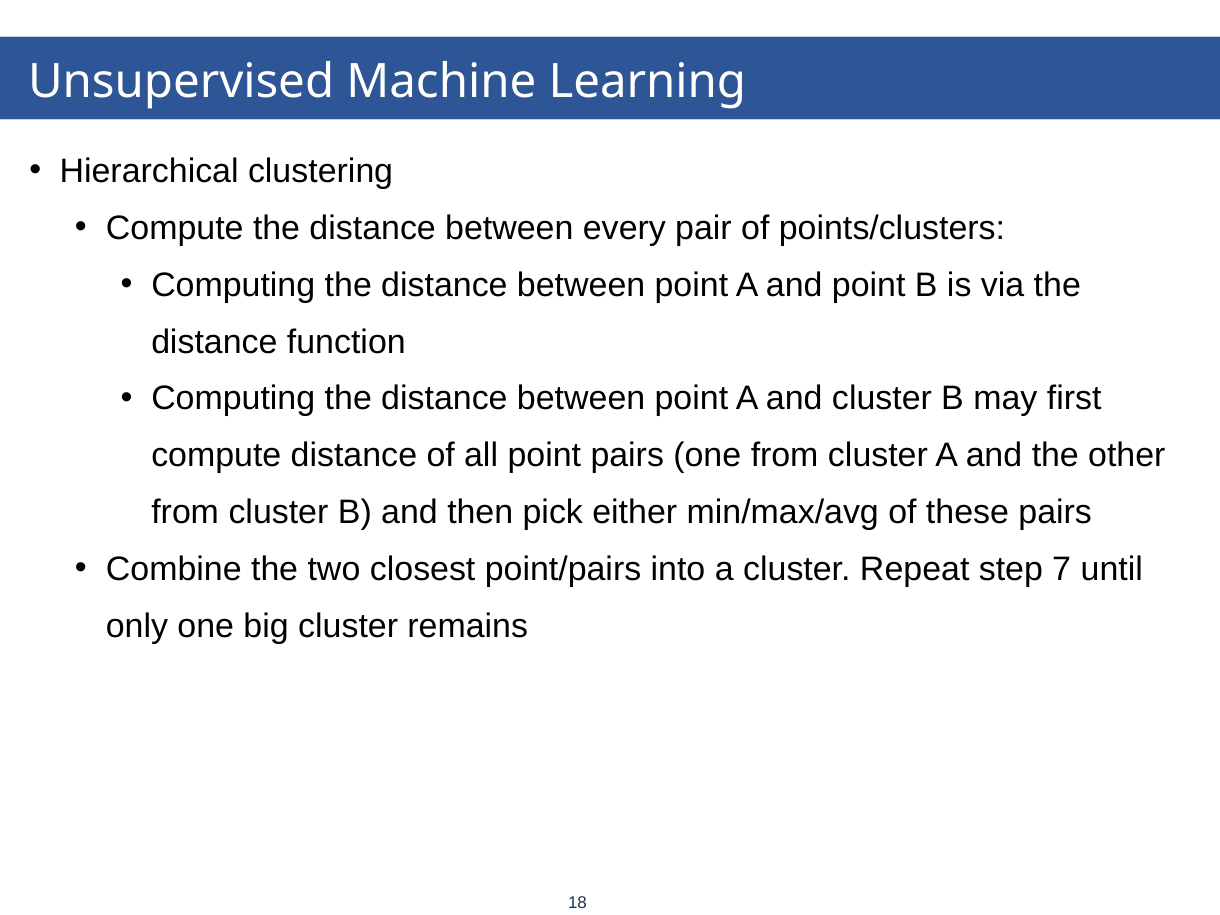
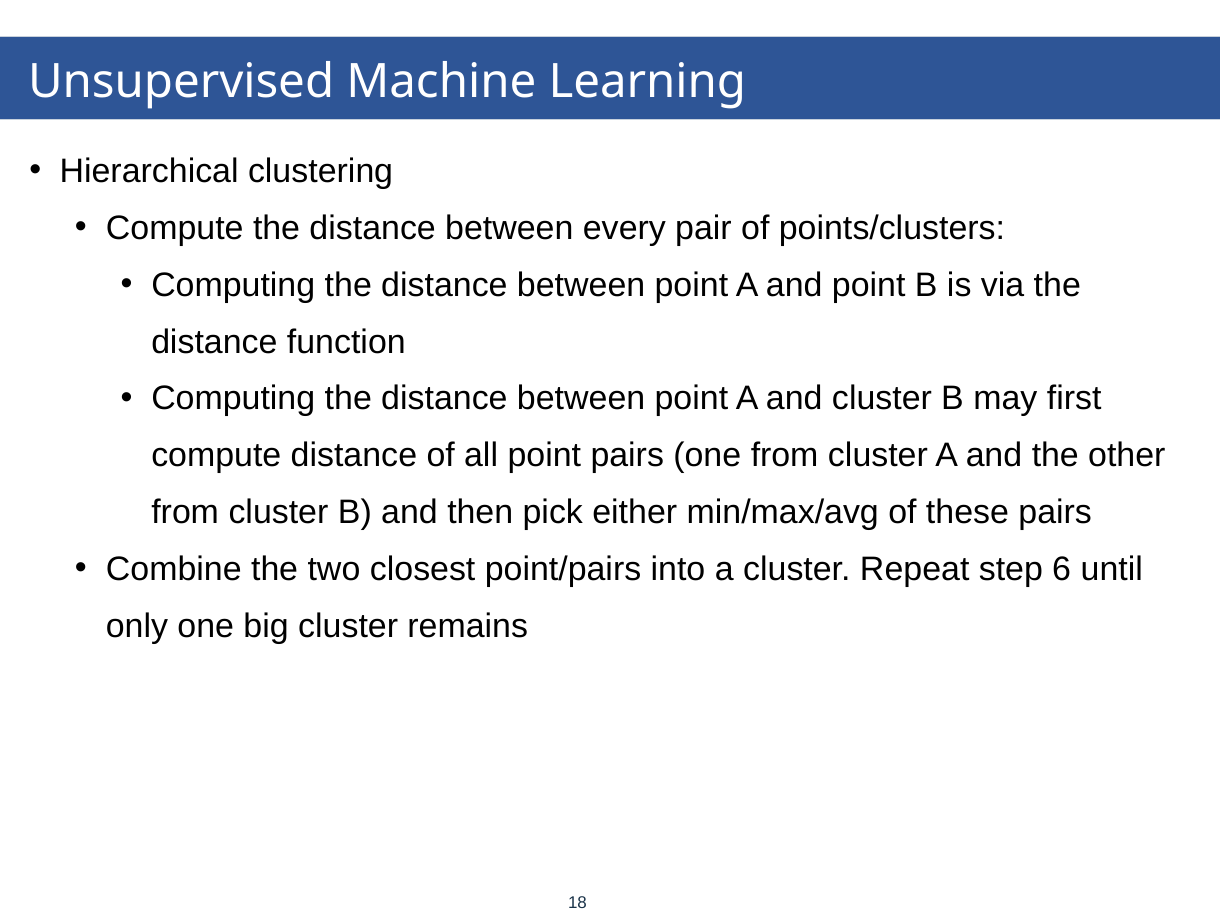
7: 7 -> 6 (1062, 570)
